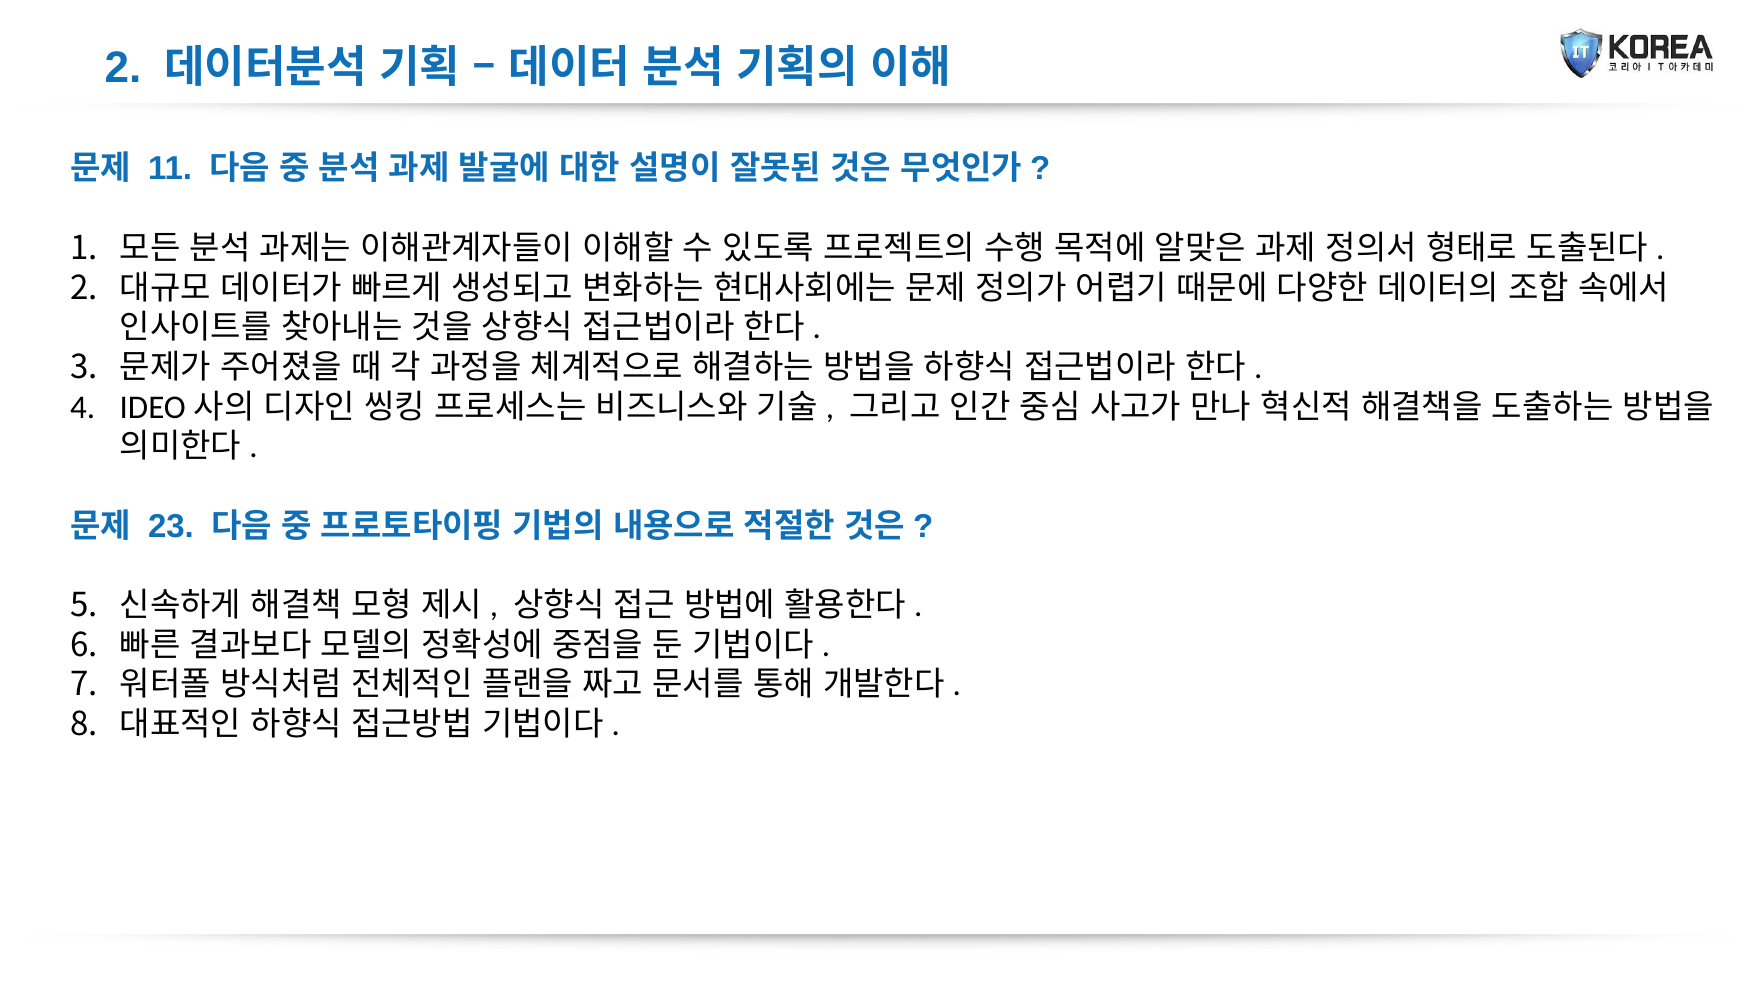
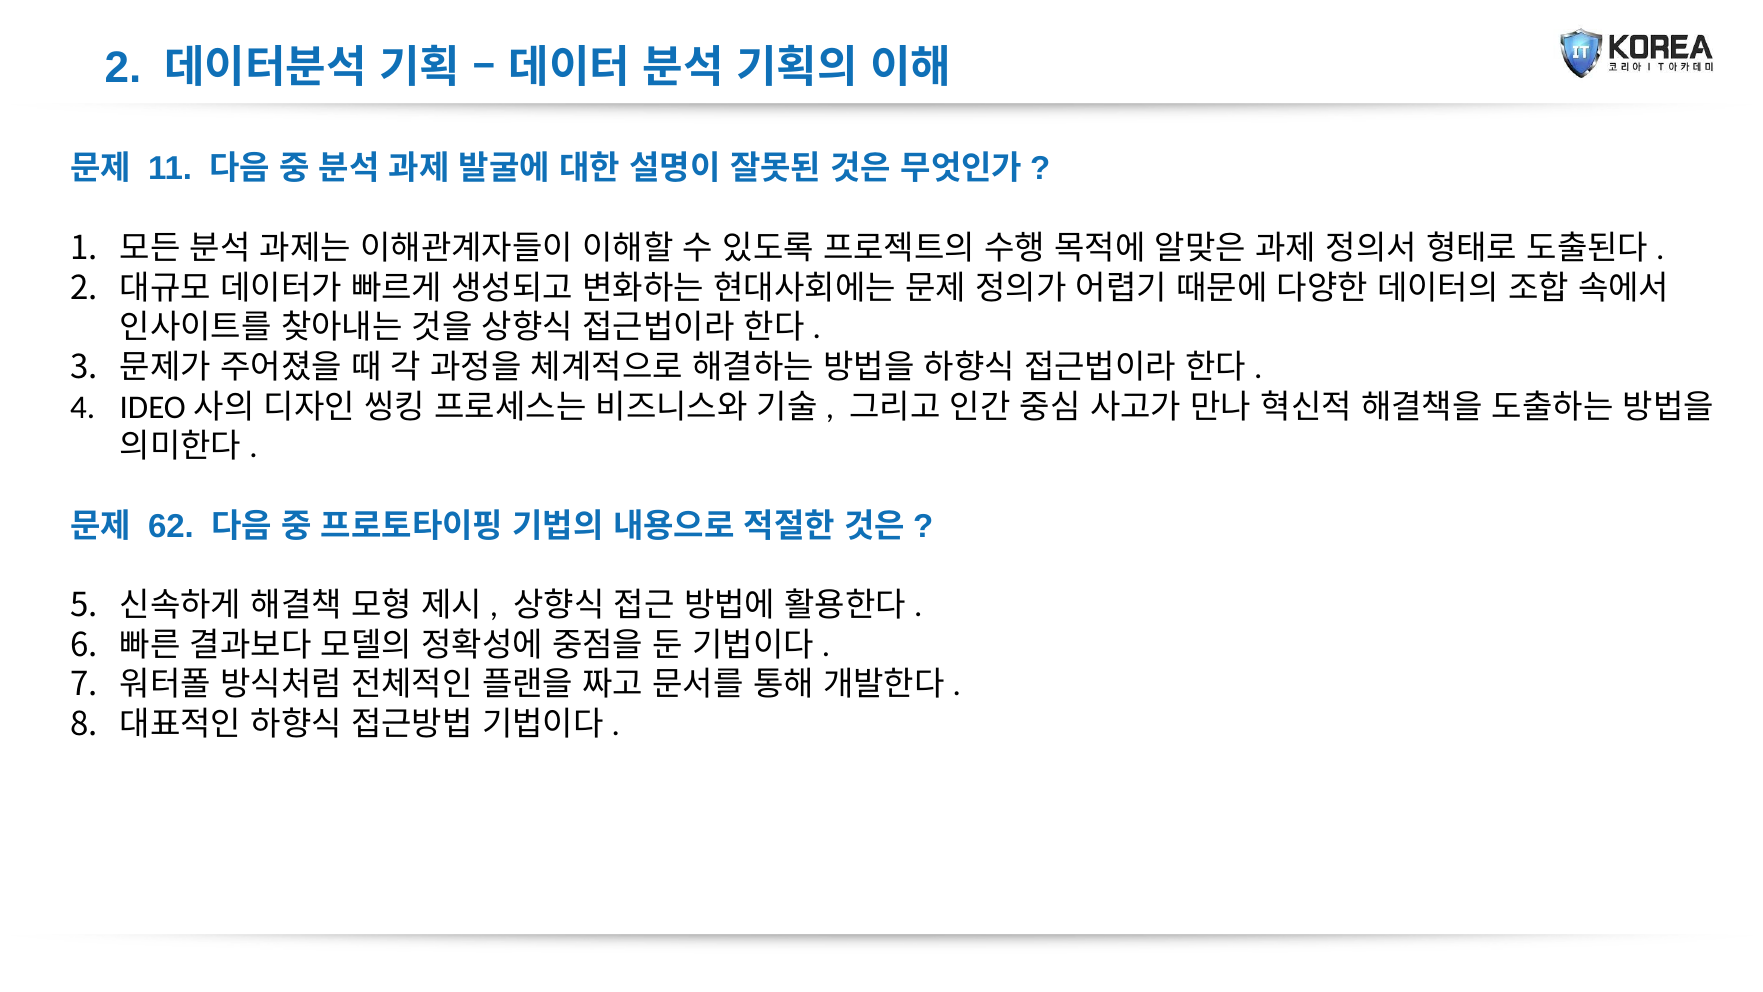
23: 23 -> 62 (171, 526)
